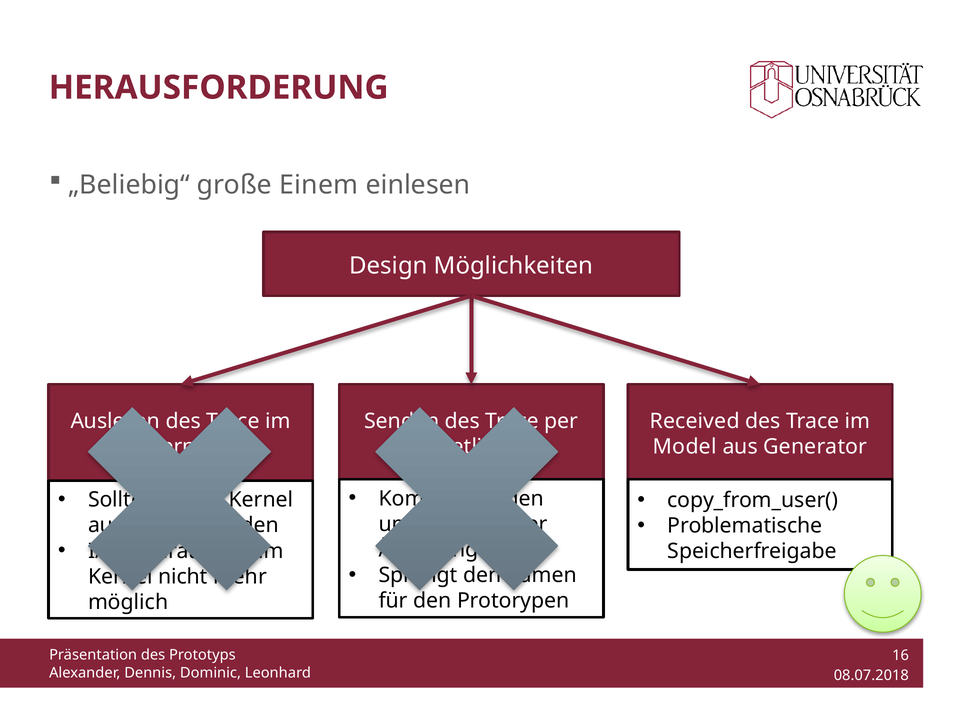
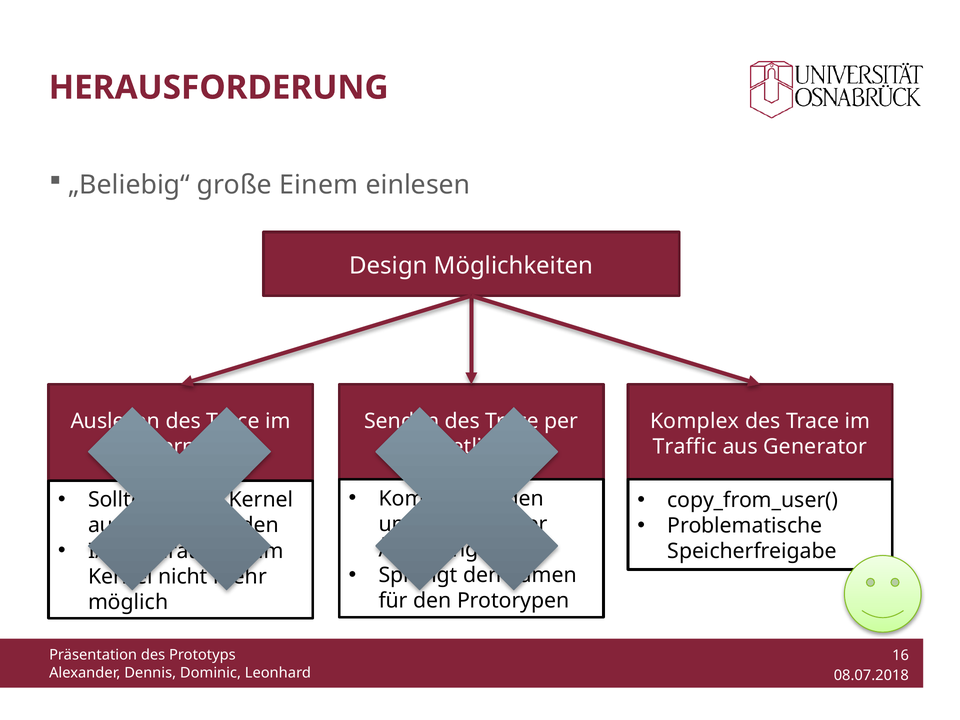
Received: Received -> Komplex (695, 421)
Model: Model -> Traffic (685, 447)
